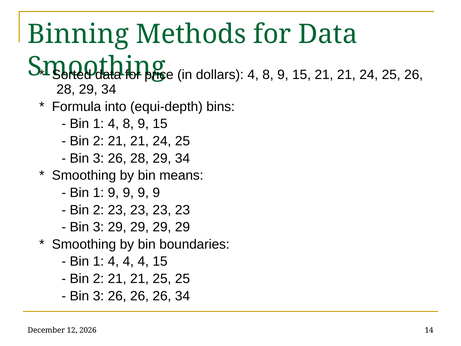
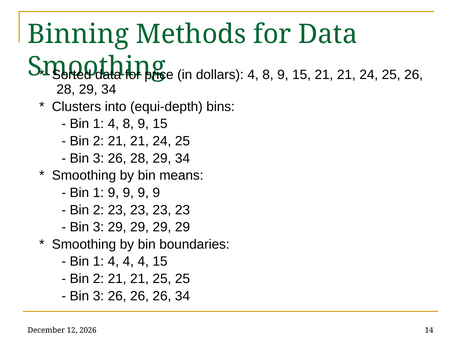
Formula: Formula -> Clusters (76, 107)
